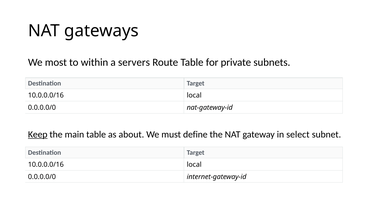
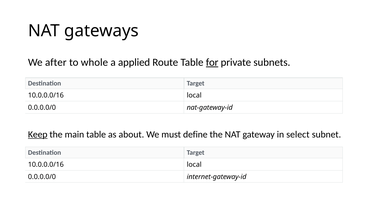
most: most -> after (56, 62)
within: within -> whole (94, 62)
servers: servers -> applied (134, 62)
for underline: none -> present (212, 62)
